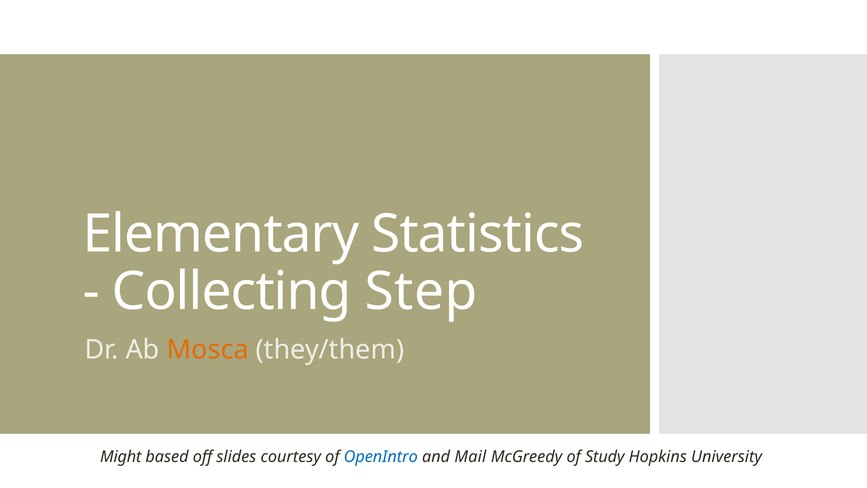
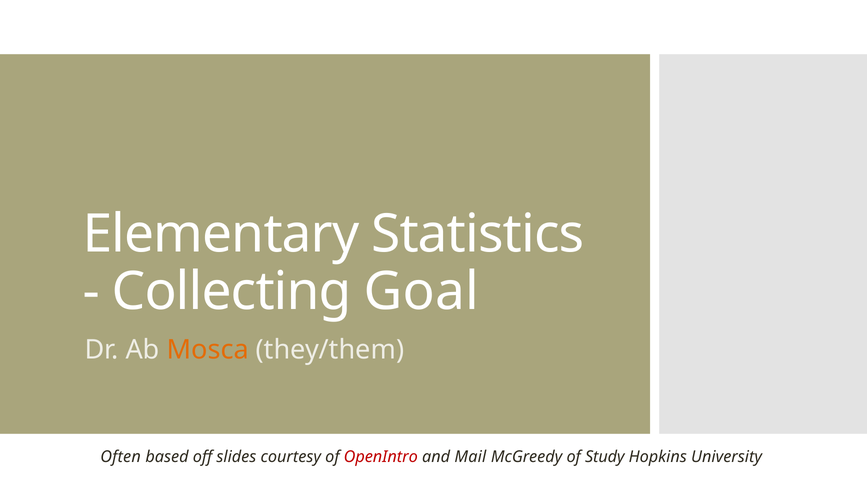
Step: Step -> Goal (421, 291)
Might: Might -> Often (121, 457)
OpenIntro colour: blue -> red (381, 457)
